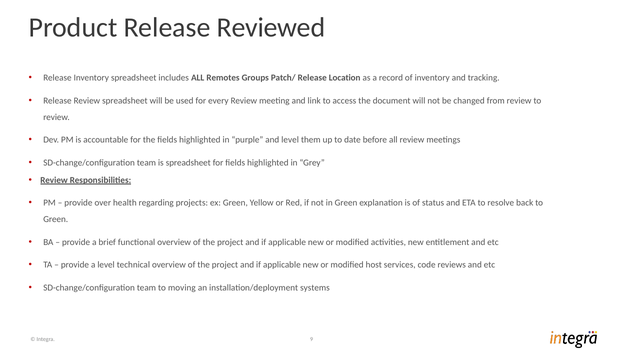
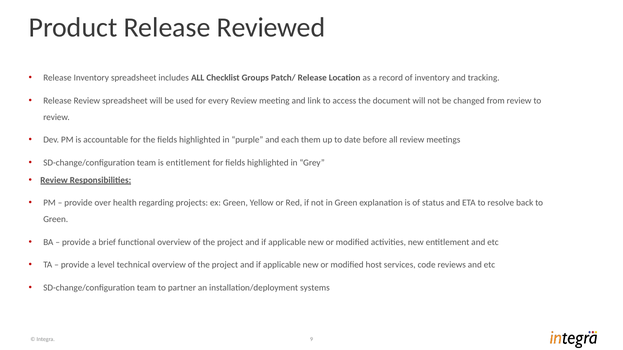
Remotes: Remotes -> Checklist (223, 78)
and level: level -> each (290, 140)
is spreadsheet: spreadsheet -> entitlement (188, 163)
moving: moving -> partner (182, 288)
